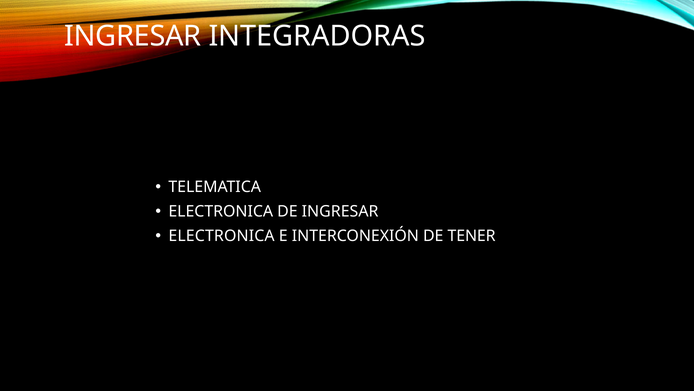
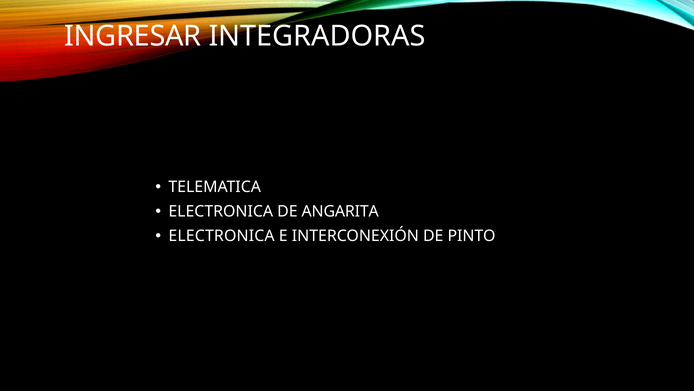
DE INGRESAR: INGRESAR -> ANGARITA (340, 211)
TENER: TENER -> PINTO (472, 236)
